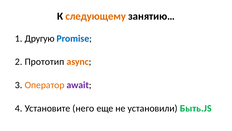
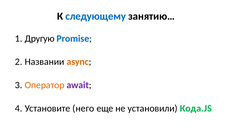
следующему colour: orange -> blue (96, 16)
Прототип: Прототип -> Названии (45, 62)
Быть.JS: Быть.JS -> Кода.JS (196, 108)
